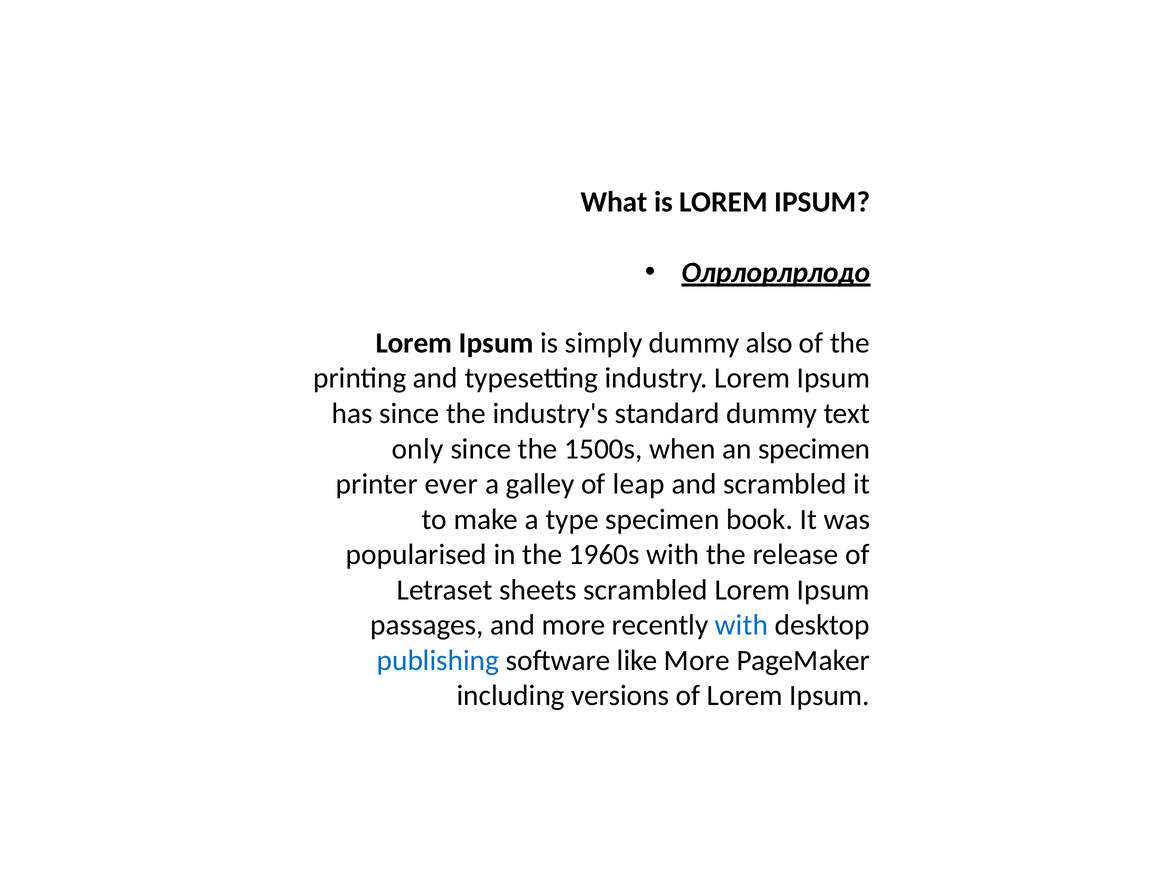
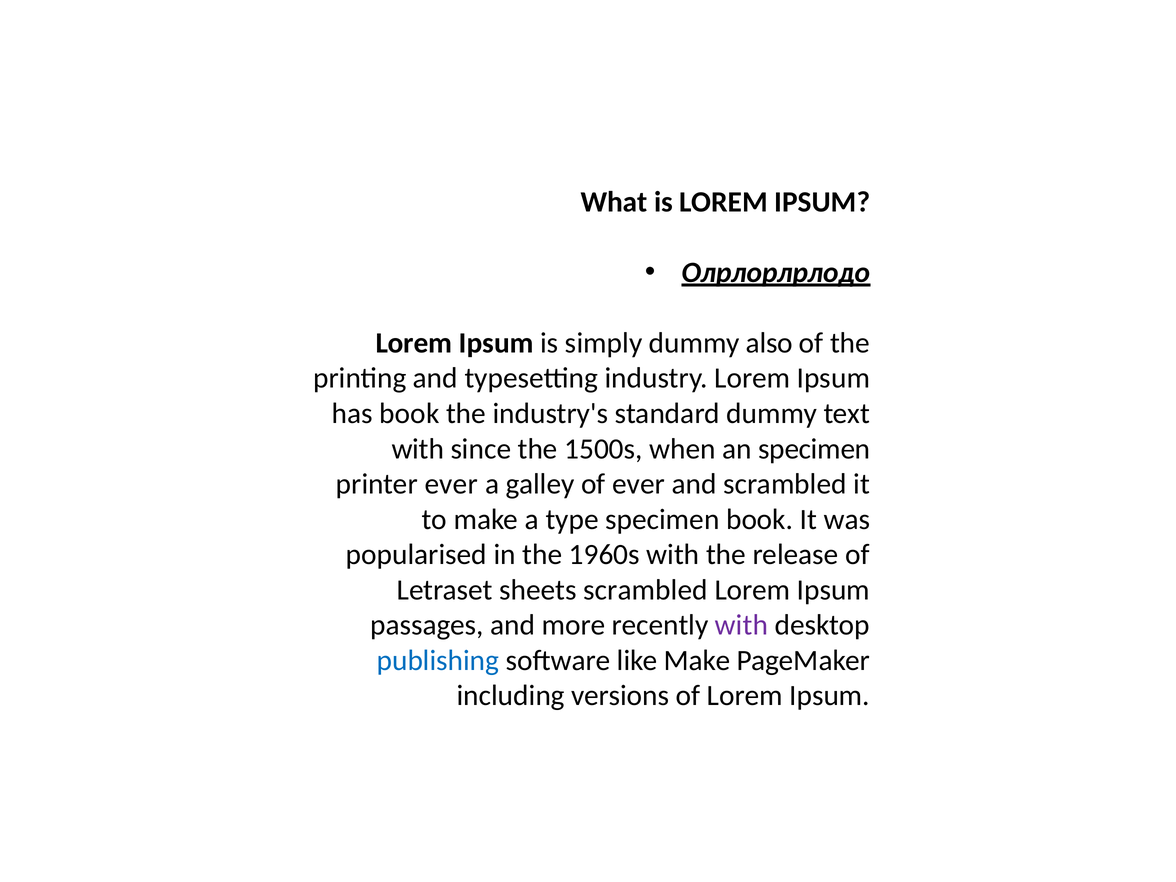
has since: since -> book (409, 414)
only: only -> with (418, 449)
of leap: leap -> ever (639, 484)
with colour: blue -> purple (741, 625)
like More: More -> Make (697, 660)
